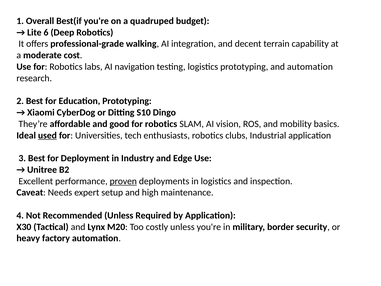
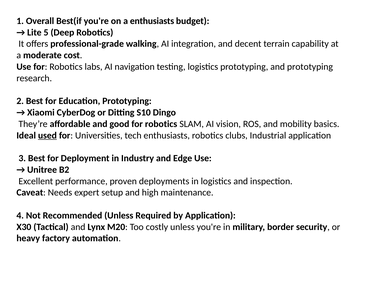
a quadruped: quadruped -> enthusiasts (152, 21)
6: 6 -> 5 (46, 32)
and automation: automation -> prototyping (310, 67)
proven underline: present -> none (123, 181)
